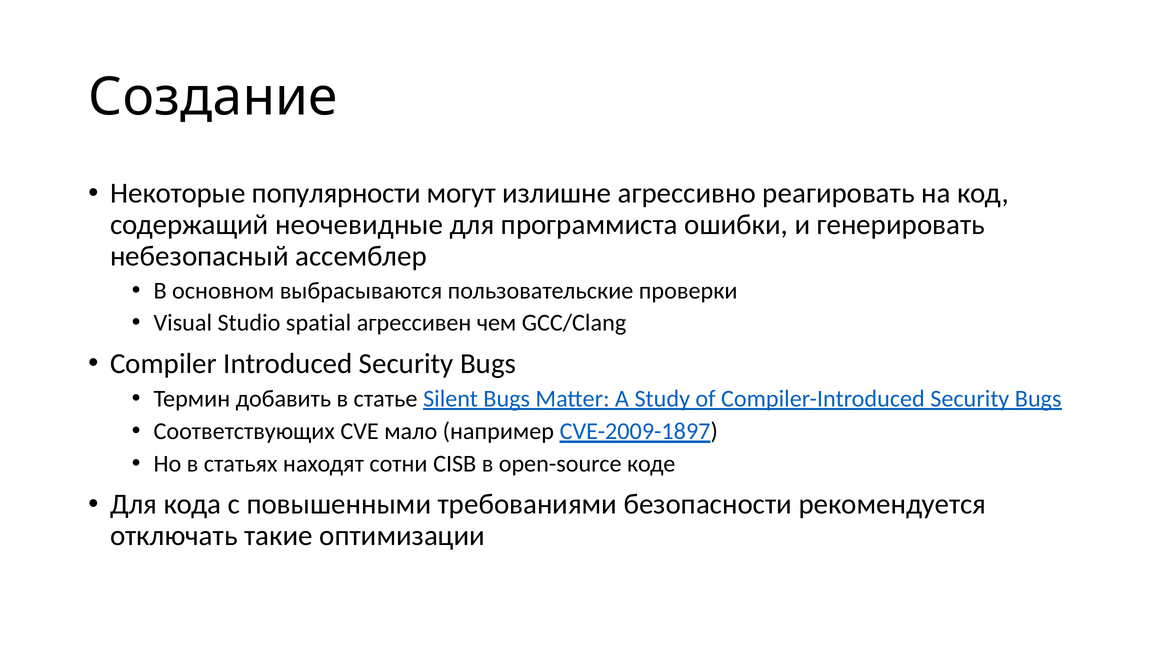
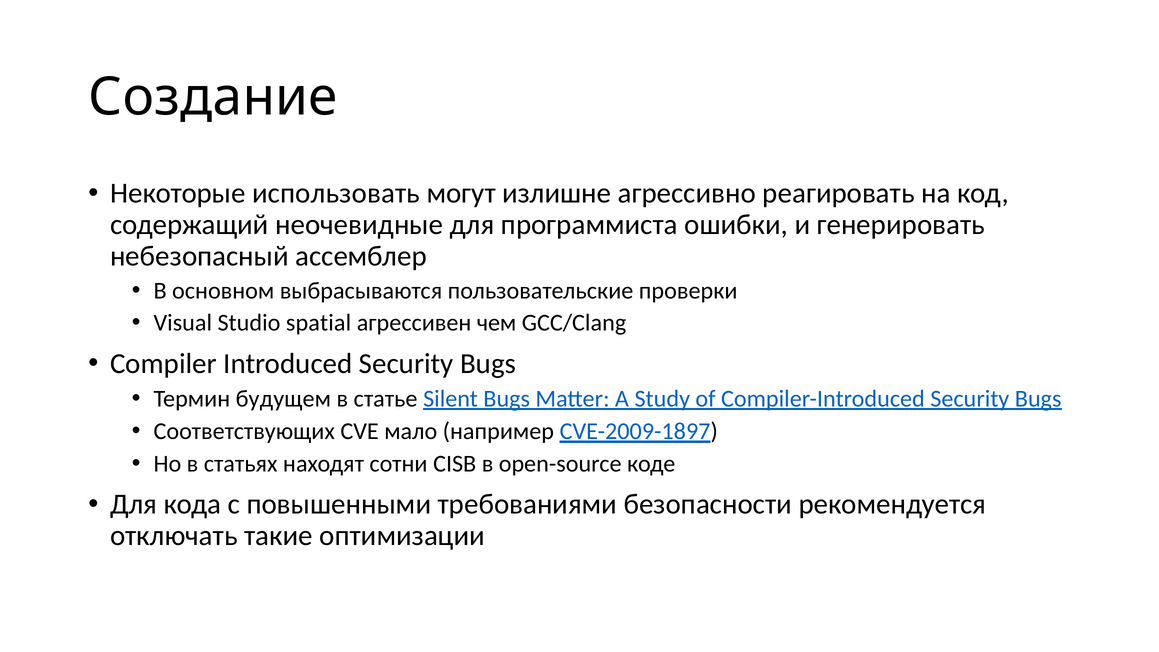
популярности: популярности -> использовать (336, 193)
добавить: добавить -> будущем (283, 399)
